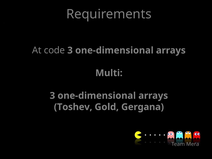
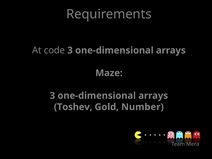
Multi: Multi -> Maze (109, 73)
Gergana: Gergana -> Number (142, 107)
